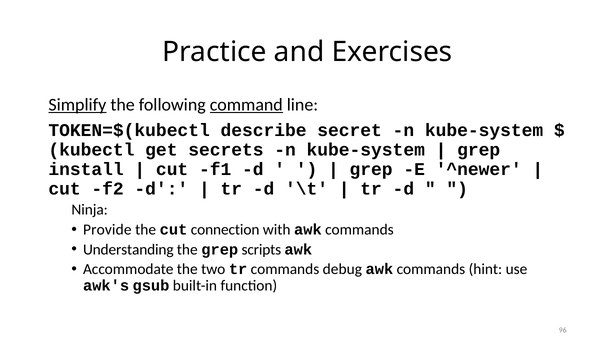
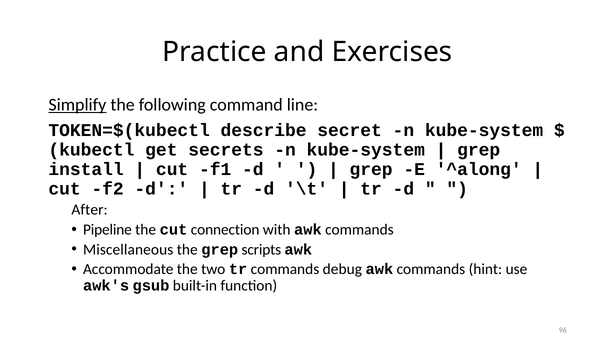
command underline: present -> none (246, 105)
^newer: ^newer -> ^along (479, 169)
Ninja: Ninja -> After (90, 210)
Provide: Provide -> Pipeline (107, 230)
Understanding: Understanding -> Miscellaneous (128, 249)
